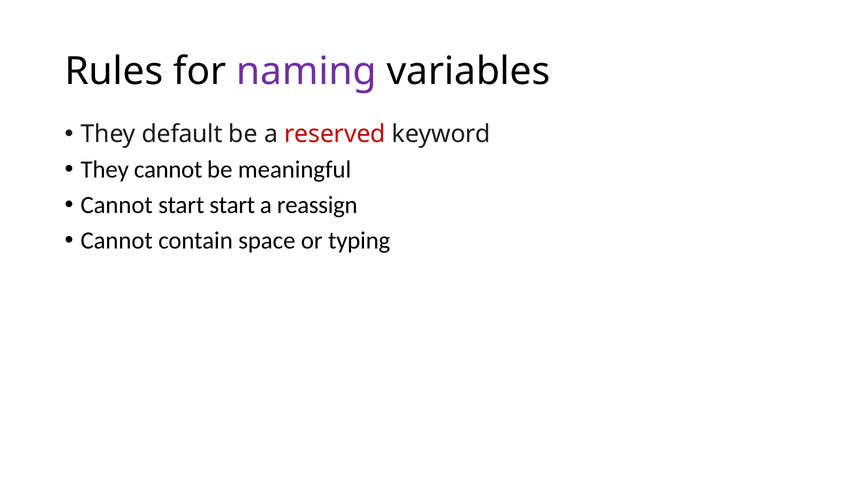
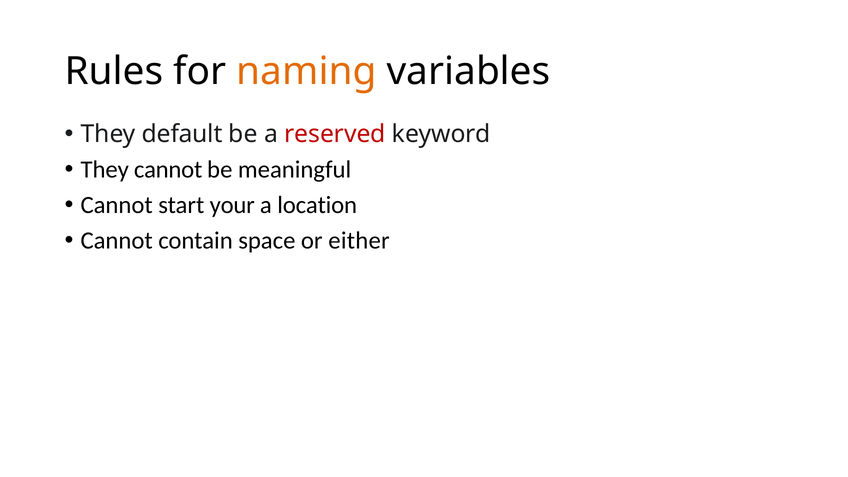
naming colour: purple -> orange (307, 71)
start start: start -> your (232, 205)
reassign: reassign -> location (317, 205)
typing: typing -> either (359, 241)
